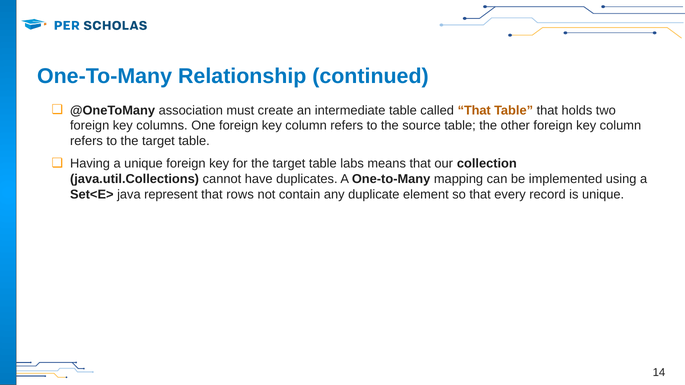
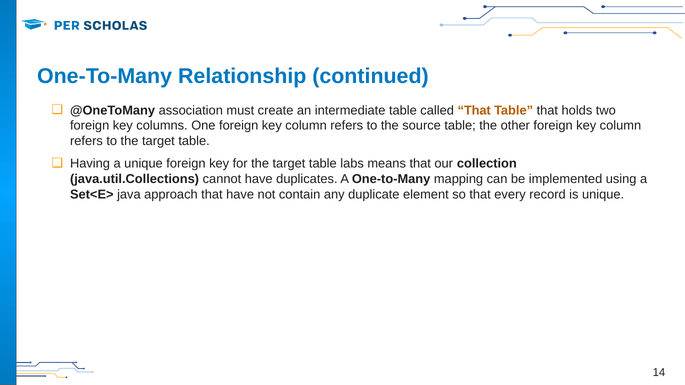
represent: represent -> approach (171, 195)
that rows: rows -> have (240, 195)
